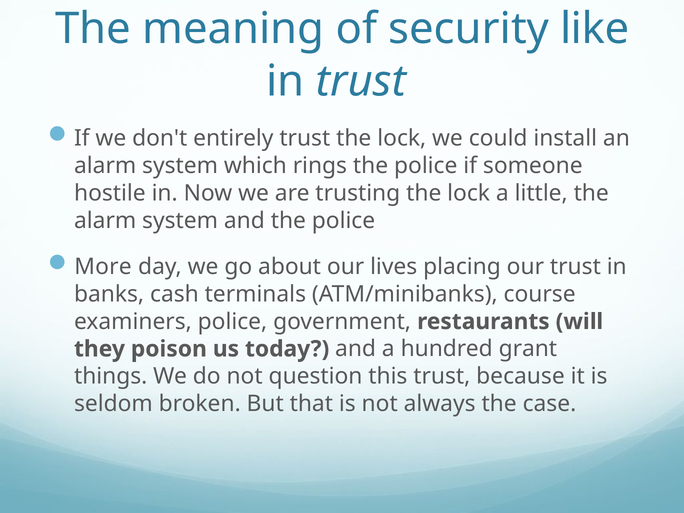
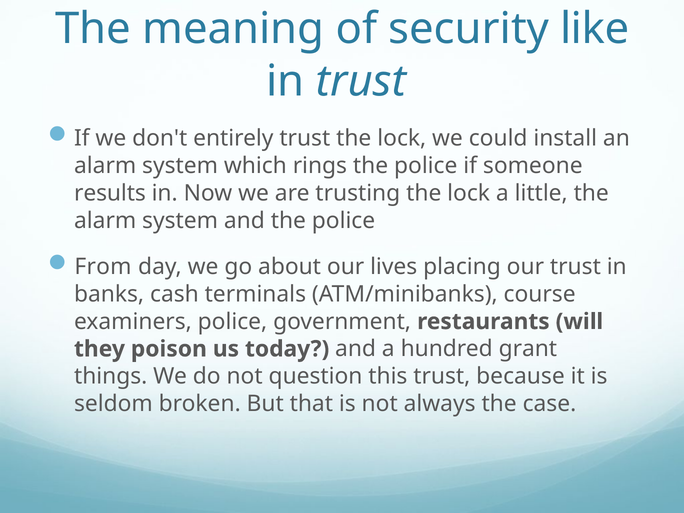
hostile: hostile -> results (110, 193)
More: More -> From (103, 267)
